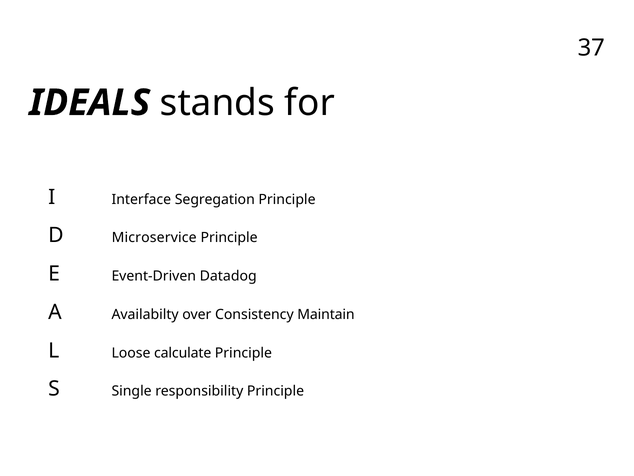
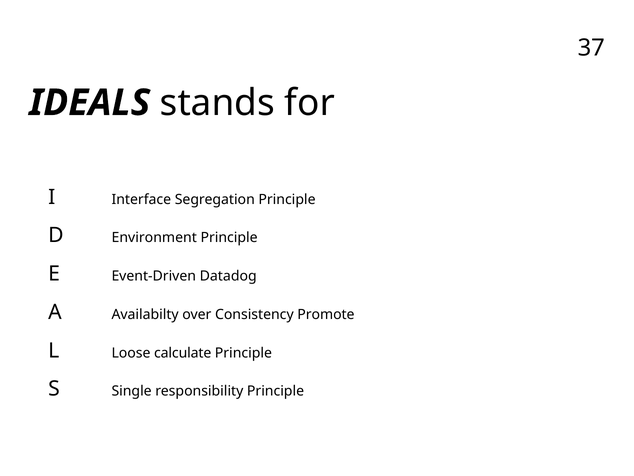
Microservice: Microservice -> Environment (154, 237)
Maintain: Maintain -> Promote (326, 314)
